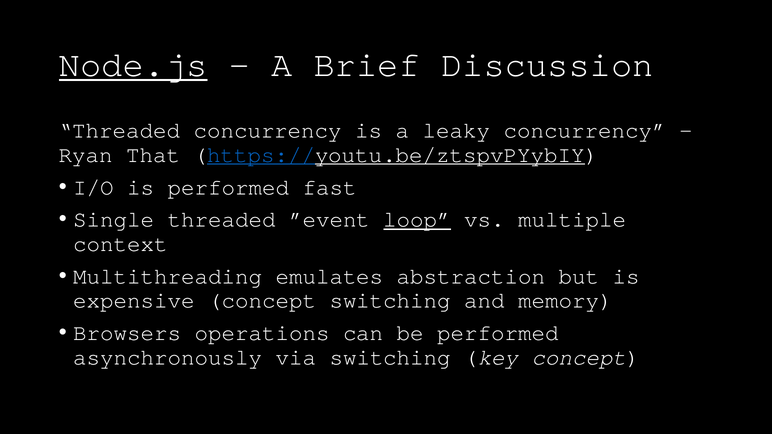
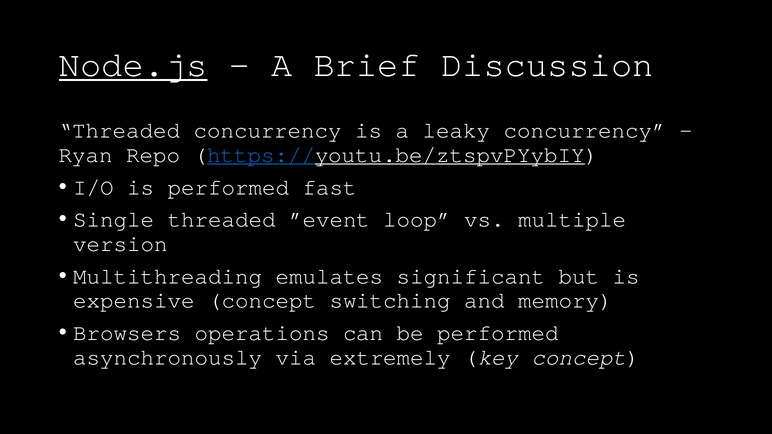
That: That -> Repo (153, 155)
loop underline: present -> none (417, 220)
context: context -> version (121, 244)
abstraction: abstraction -> significant (471, 276)
via switching: switching -> extremely (390, 357)
